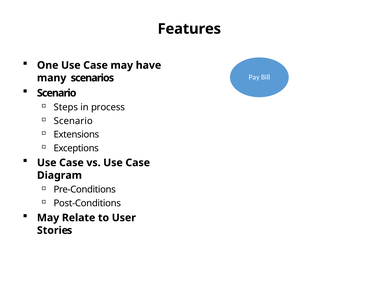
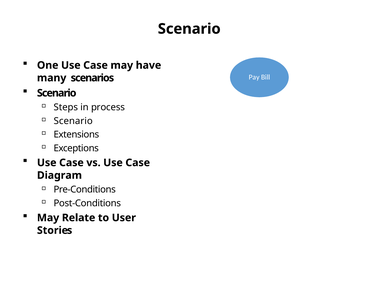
Features: Features -> Scenario (189, 29)
